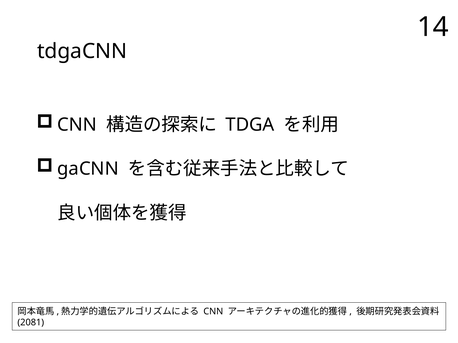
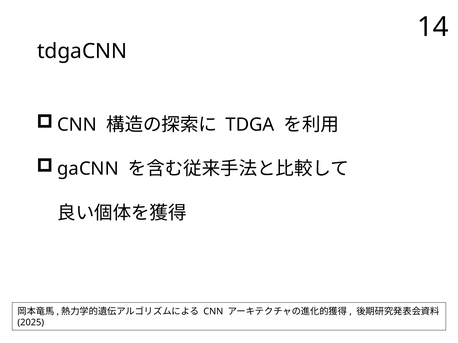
2081: 2081 -> 2025 (31, 323)
